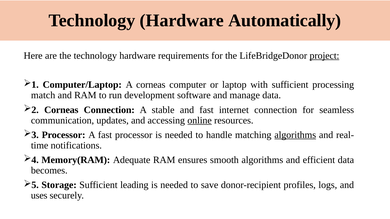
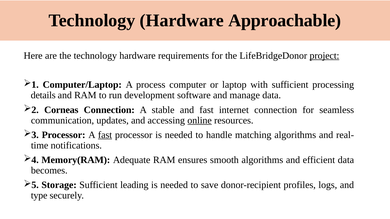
Automatically: Automatically -> Approachable (285, 20)
A corneas: corneas -> process (151, 85)
match: match -> details (43, 95)
fast underline: none -> present (105, 135)
algorithms underline: present -> none (295, 135)
uses: uses -> type (39, 196)
